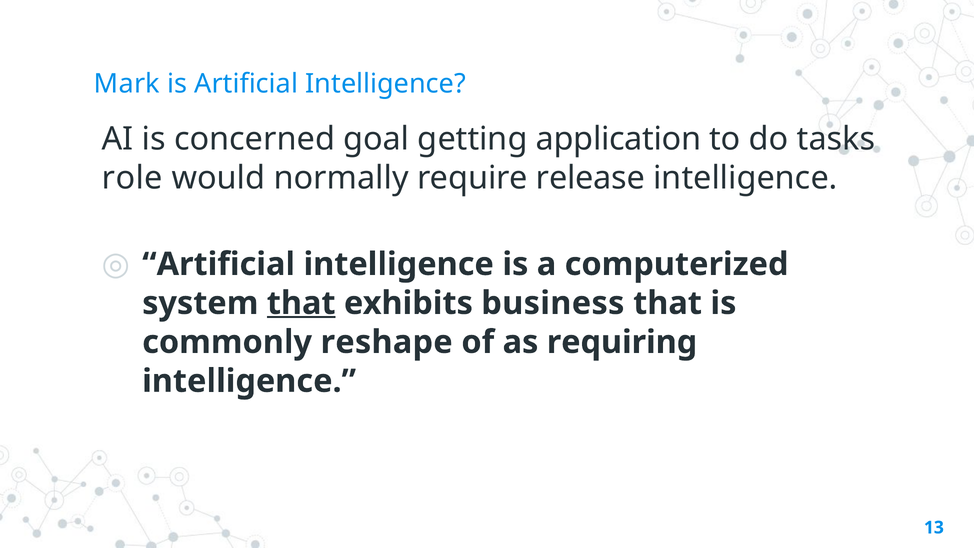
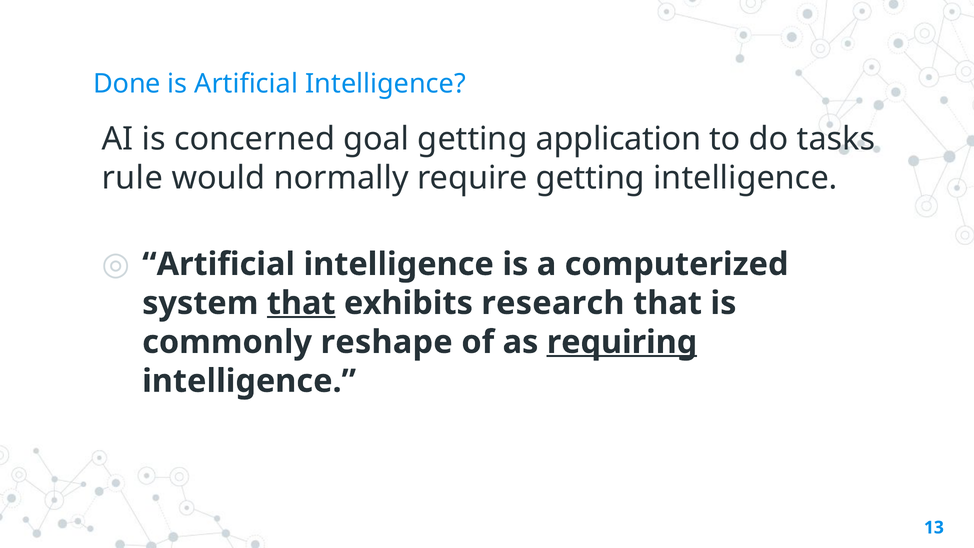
Mark: Mark -> Done (127, 84)
role: role -> rule (132, 178)
require release: release -> getting (590, 178)
business: business -> research (553, 303)
requiring underline: none -> present (622, 342)
